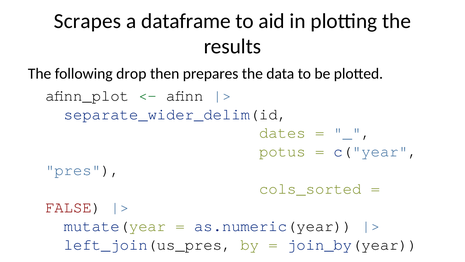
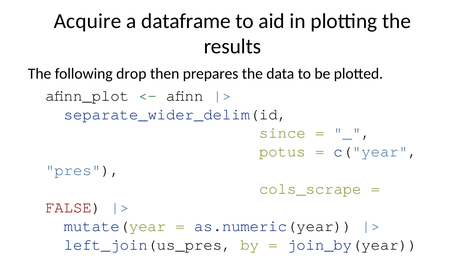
Scrapes: Scrapes -> Acquire (88, 21)
dates: dates -> since (283, 133)
cols_sorted: cols_sorted -> cols_scrape (310, 188)
